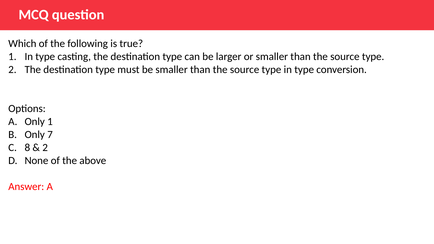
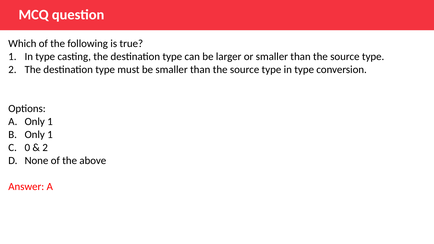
7: 7 -> 1 (50, 135)
8: 8 -> 0 (27, 148)
